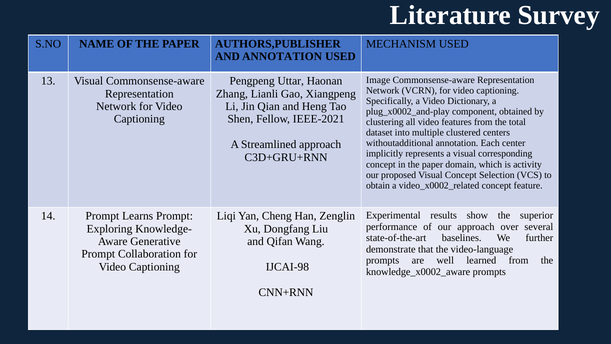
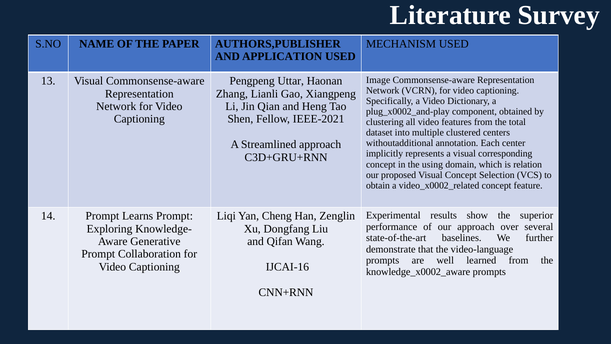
AND ANNOTATION: ANNOTATION -> APPLICATION (282, 56)
in the paper: paper -> using (432, 164)
activity: activity -> relation (528, 164)
IJCAI-98: IJCAI-98 -> IJCAI-16 (287, 267)
